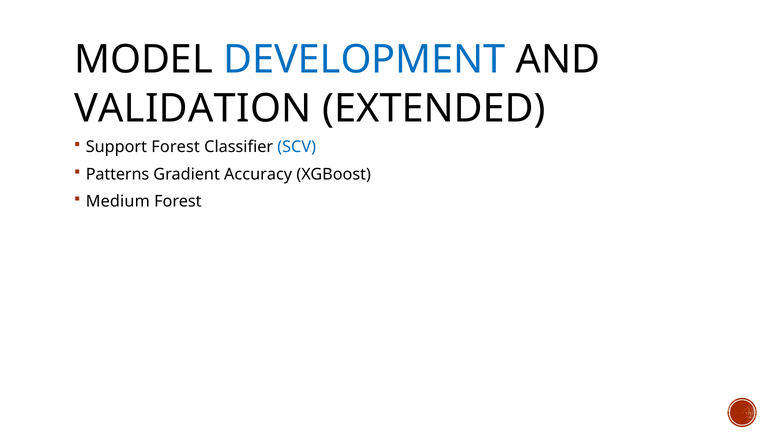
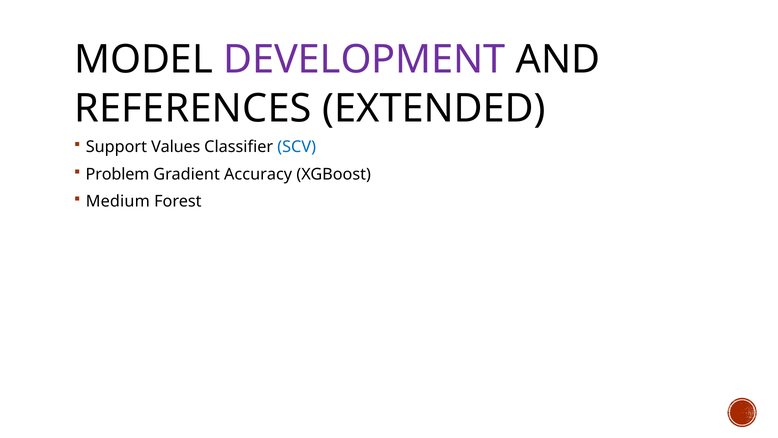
DEVELOPMENT colour: blue -> purple (364, 60)
VALIDATION: VALIDATION -> REFERENCES (193, 108)
Support Forest: Forest -> Values (176, 147)
Patterns: Patterns -> Problem (118, 174)
